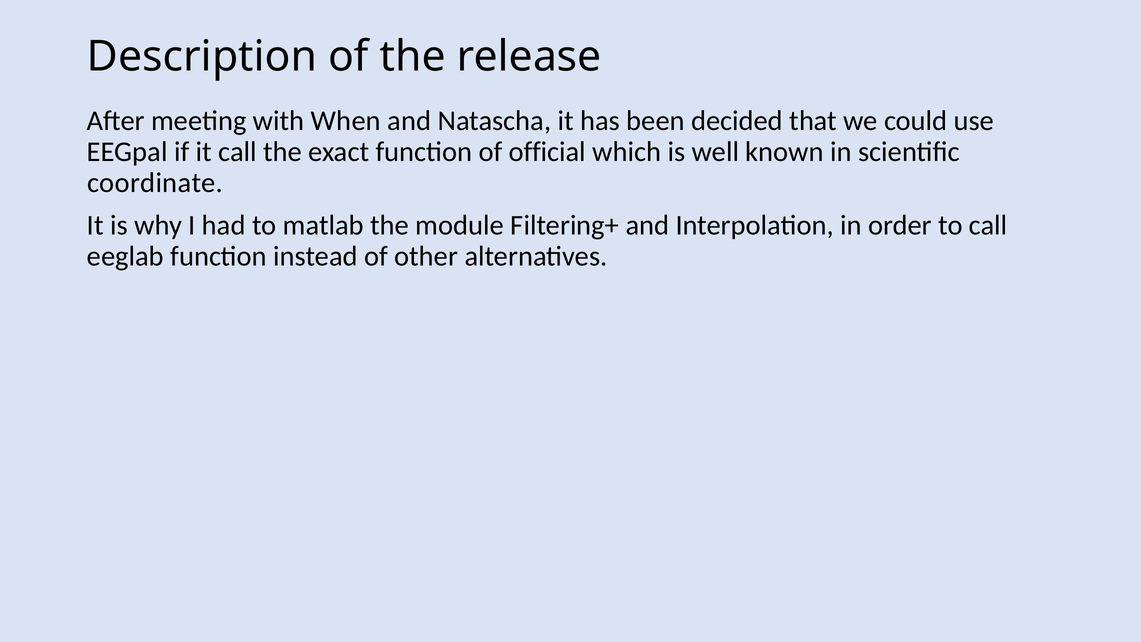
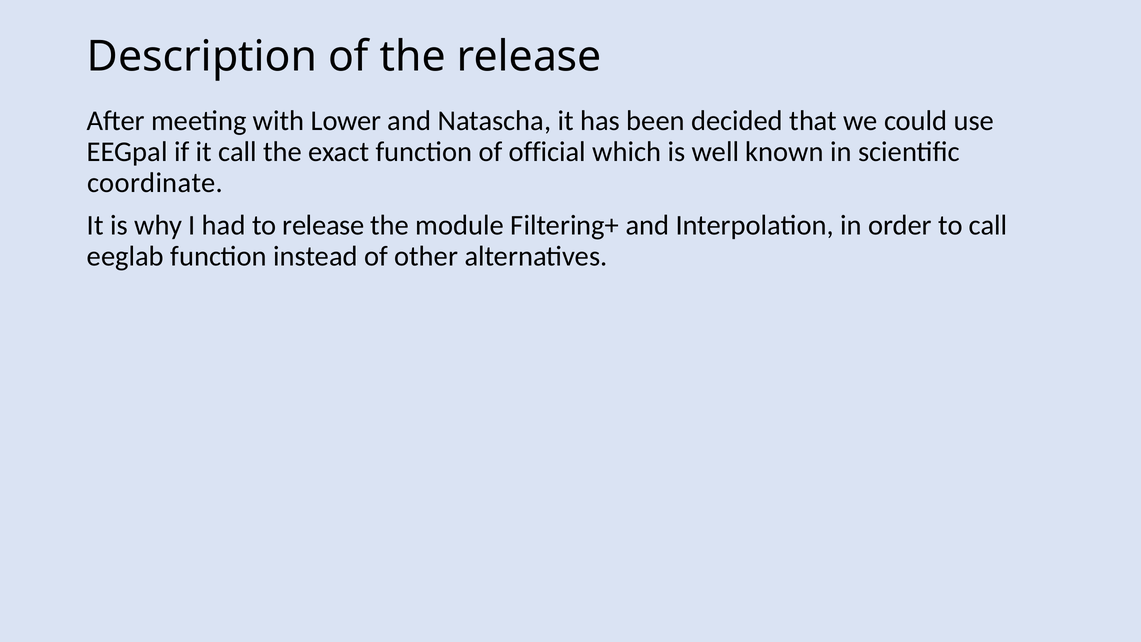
When: When -> Lower (346, 121)
to matlab: matlab -> release (323, 225)
